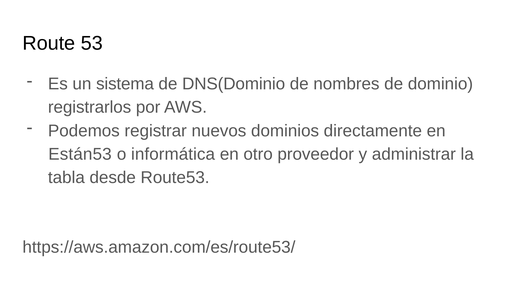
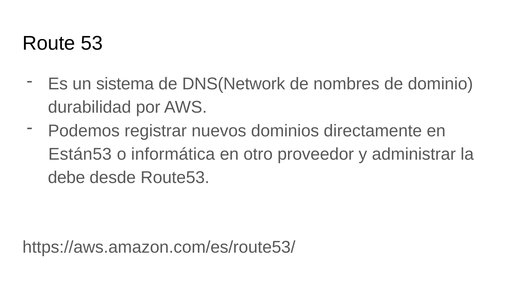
DNS(Dominio: DNS(Dominio -> DNS(Network (234, 84)
registrarlos: registrarlos -> durabilidad (90, 107)
tabla: tabla -> debe (66, 178)
